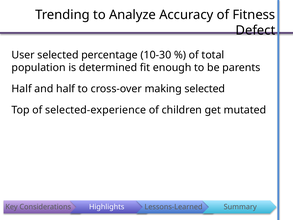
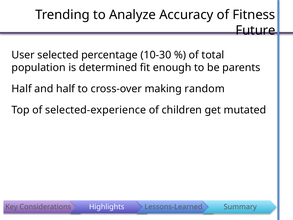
Defect: Defect -> Future (255, 30)
making selected: selected -> random (205, 89)
